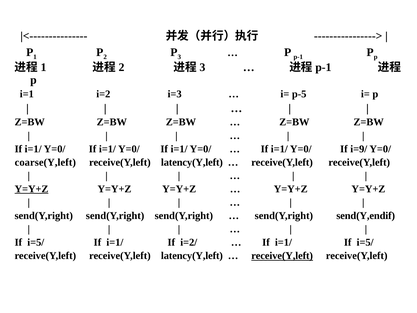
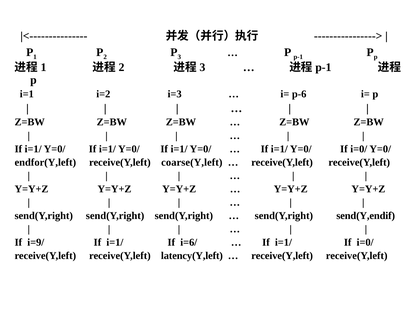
p-5: p-5 -> p-6 (299, 94)
Y=0/ If i=9/: i=9/ -> i=0/ (359, 149)
coarse(Y,left: coarse(Y,left -> endfor(Y,left (45, 162)
latency(Y,left: latency(Y,left -> coarse(Y,left (192, 162)
Y=Y+Z underline: present -> none (32, 189)
i=5/: i=5/ -> i=9/ (36, 242)
i=2/: i=2/ -> i=6/ (189, 242)
i=1/ If i=5/: i=5/ -> i=0/ (365, 242)
receive(Y,left underline: present -> none (282, 256)
